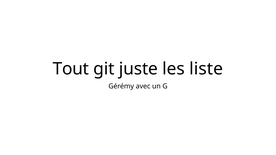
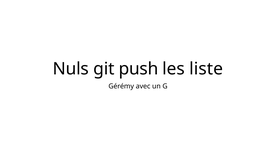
Tout: Tout -> Nuls (71, 69)
juste: juste -> push (138, 69)
